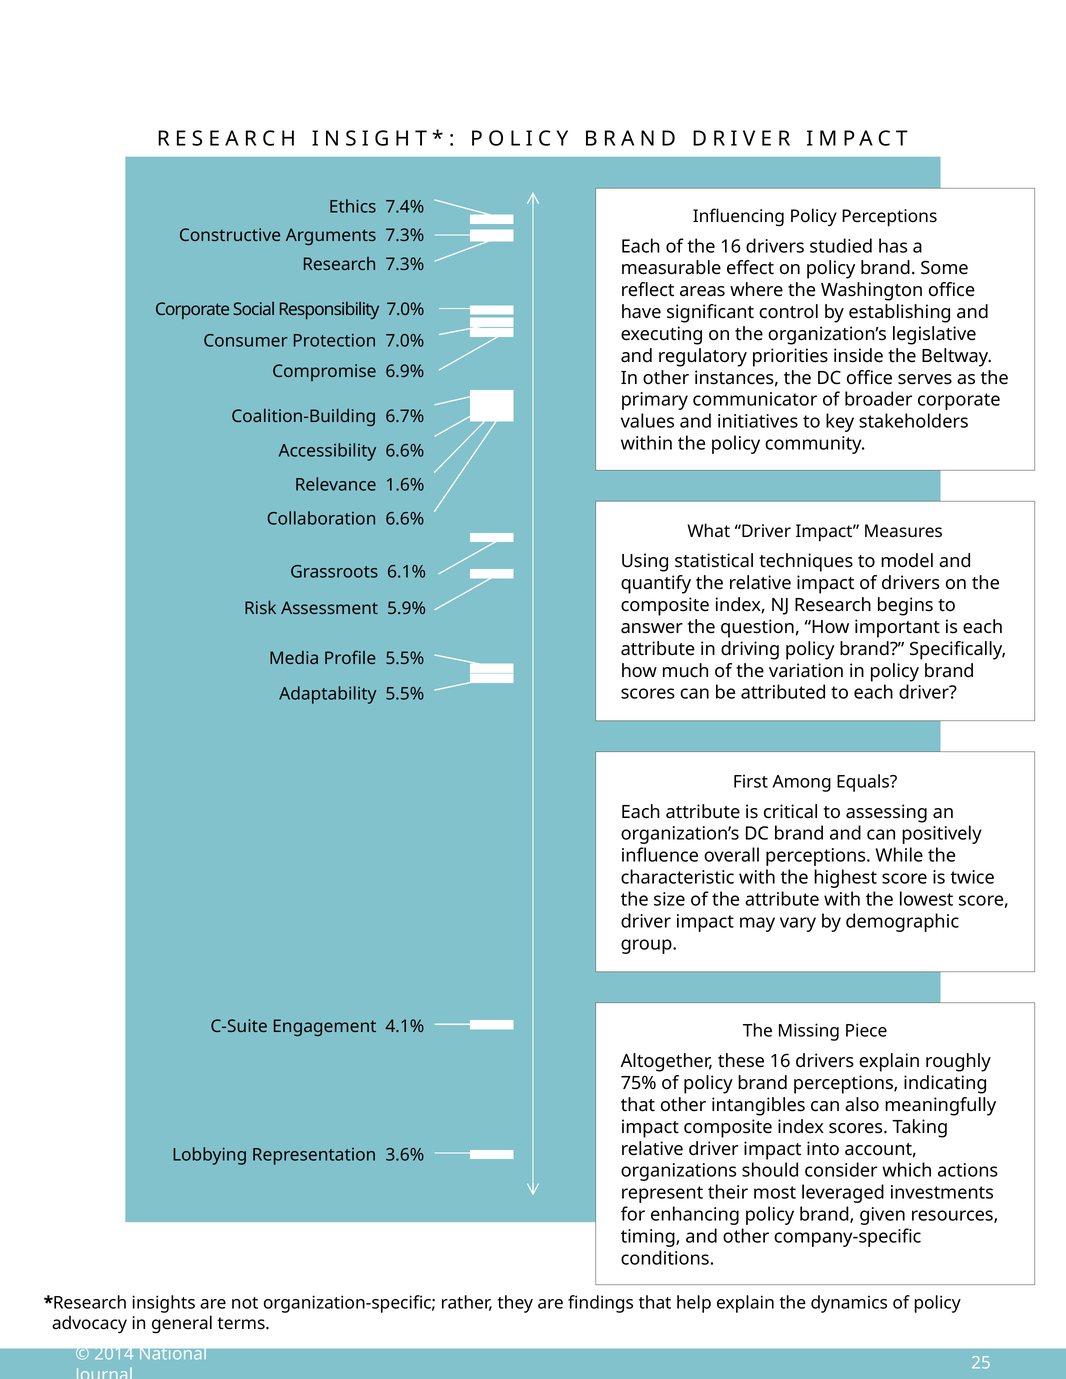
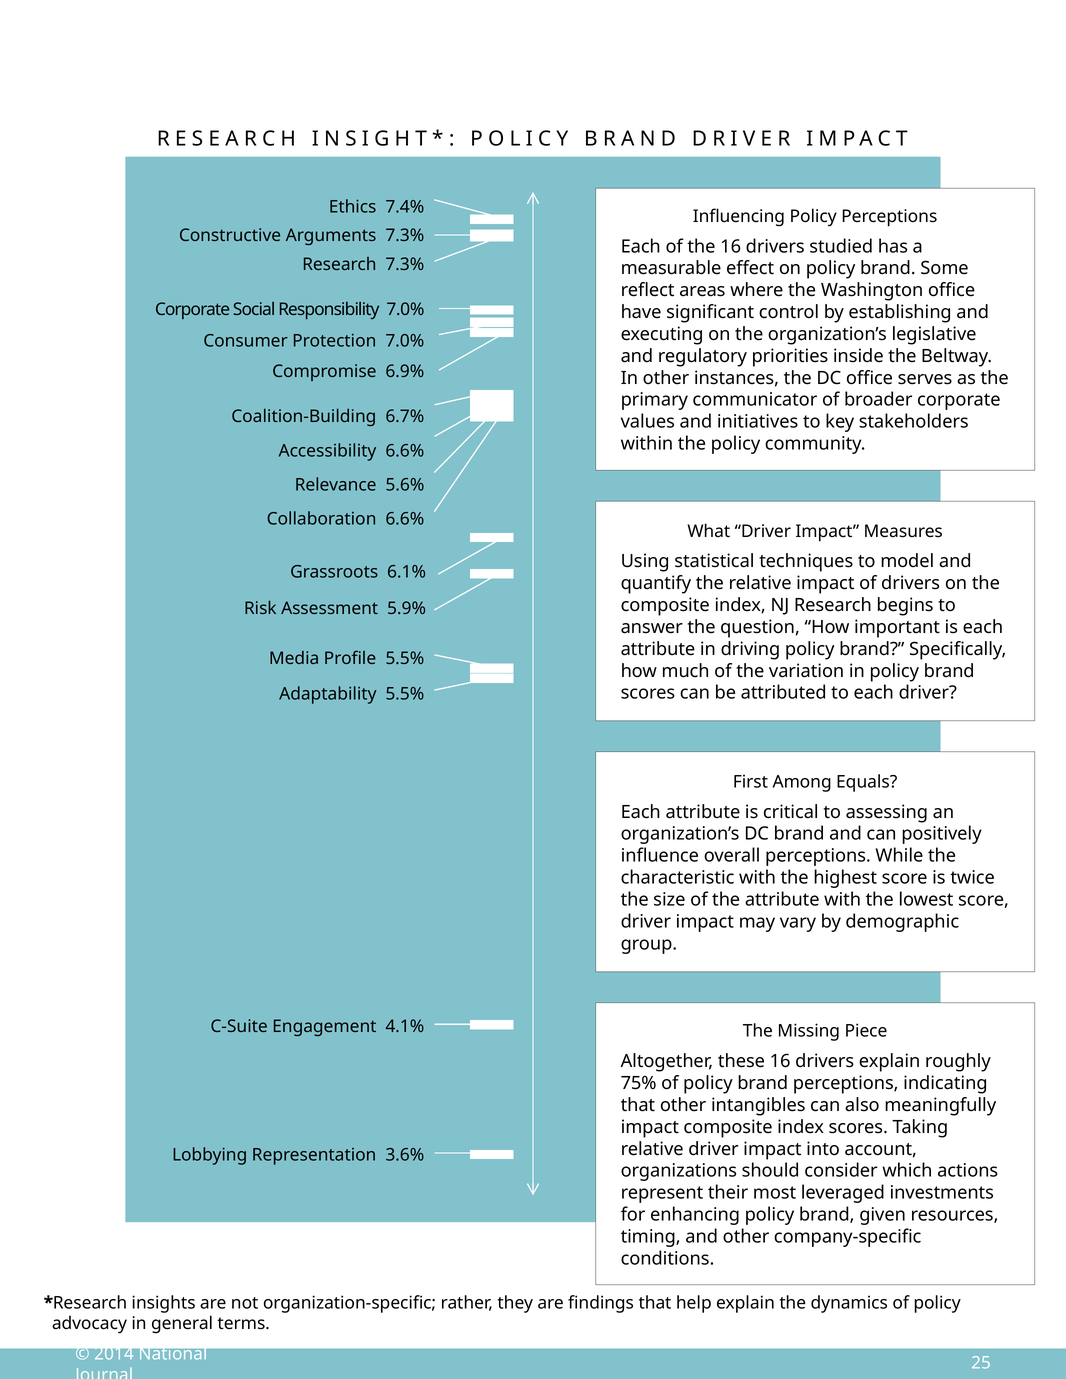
1.6%: 1.6% -> 5.6% (405, 485)
